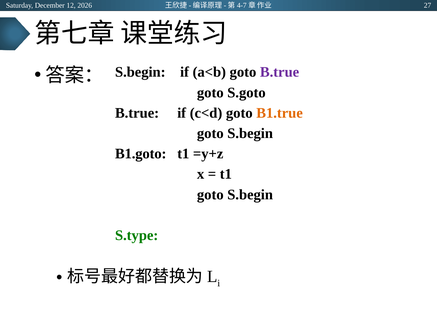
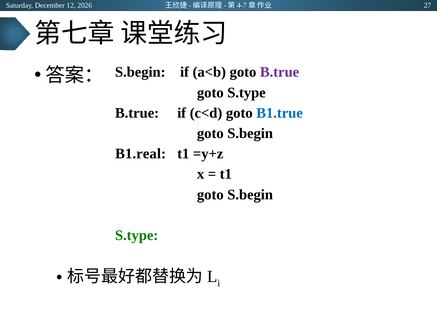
goto S.goto: S.goto -> S.type (246, 92)
B1.true colour: orange -> blue (280, 113)
B1.goto: B1.goto -> B1.real (141, 154)
